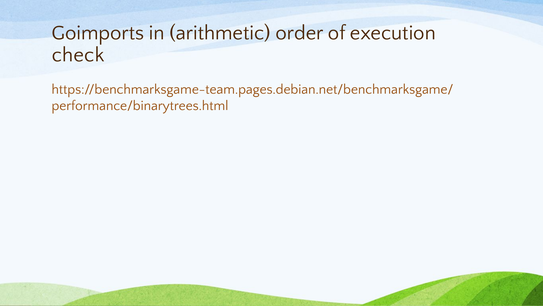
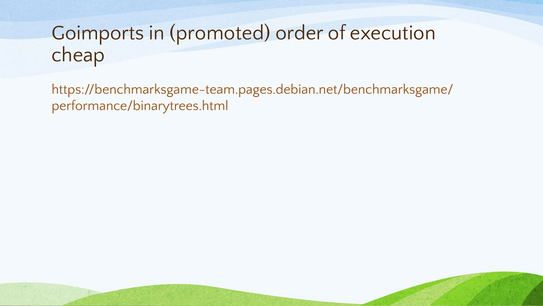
arithmetic: arithmetic -> promoted (220, 33)
check: check -> cheap (78, 55)
